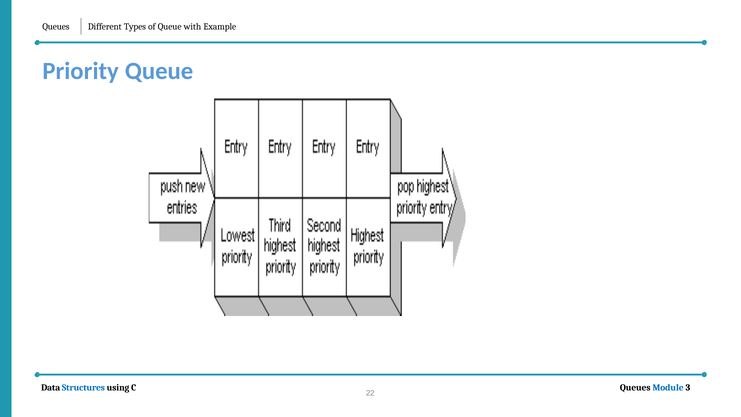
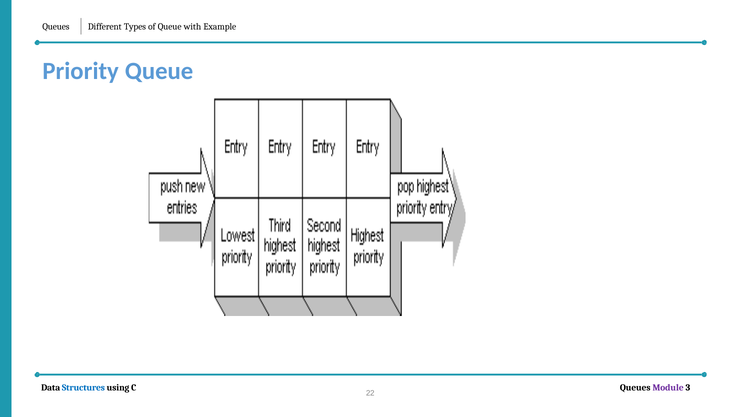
Module colour: blue -> purple (668, 388)
